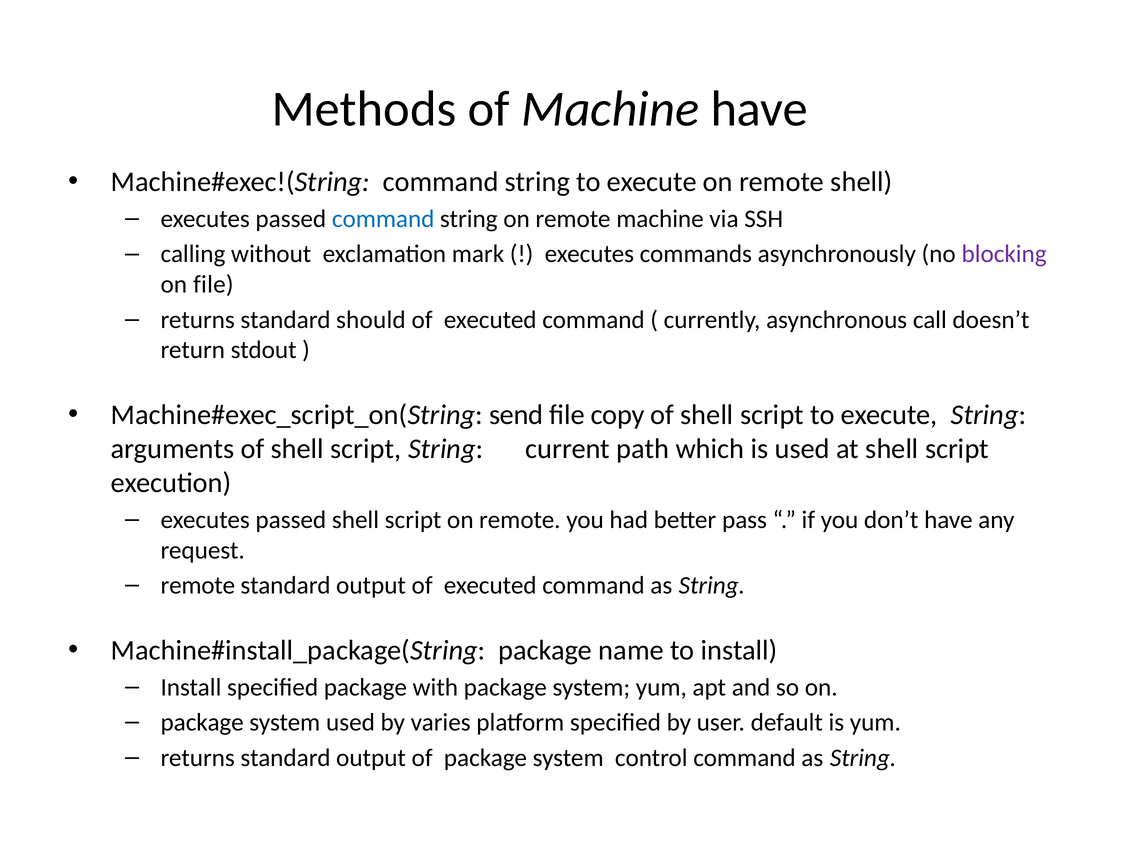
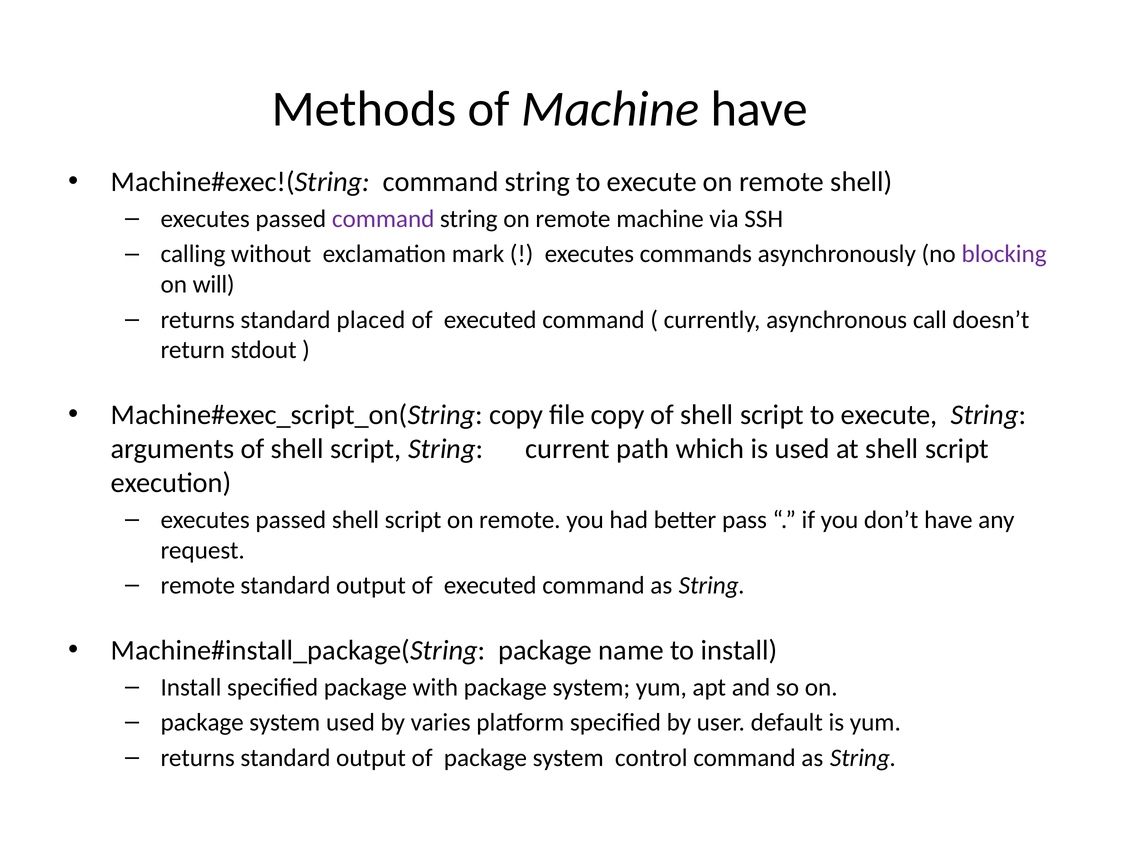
command colour: blue -> purple (383, 219)
on file: file -> will (214, 284)
should: should -> placed (371, 320)
send: send -> copy (516, 415)
